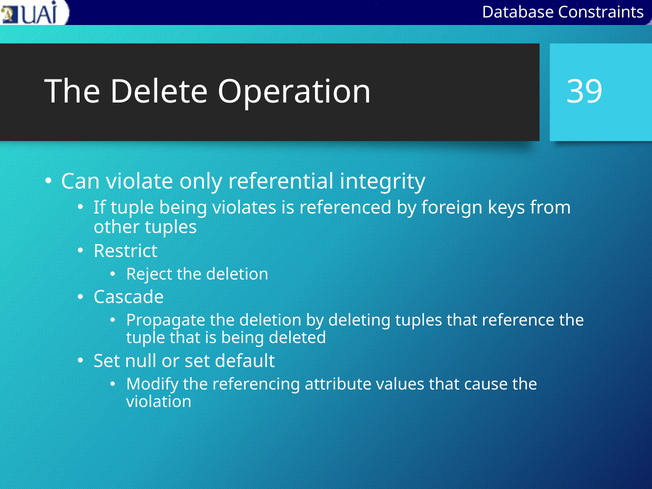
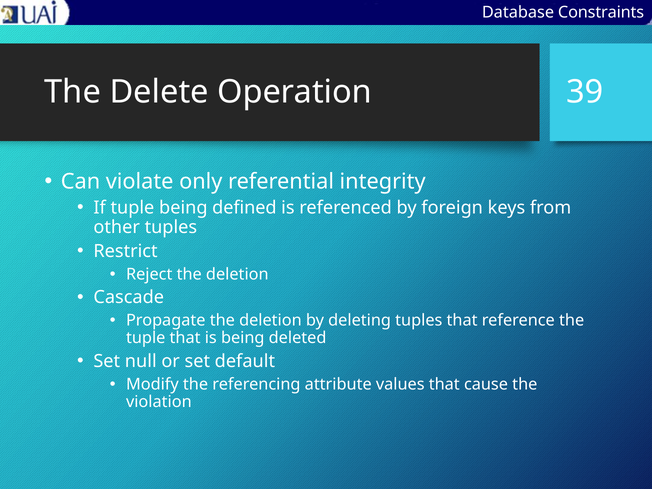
violates: violates -> defined (244, 208)
